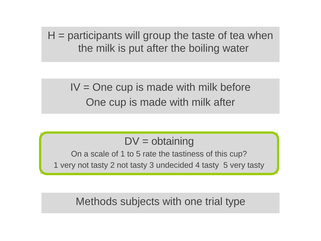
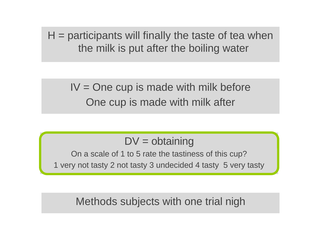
group: group -> finally (157, 35)
type: type -> nigh (235, 201)
